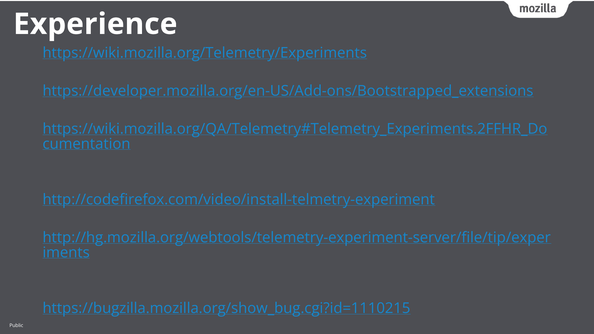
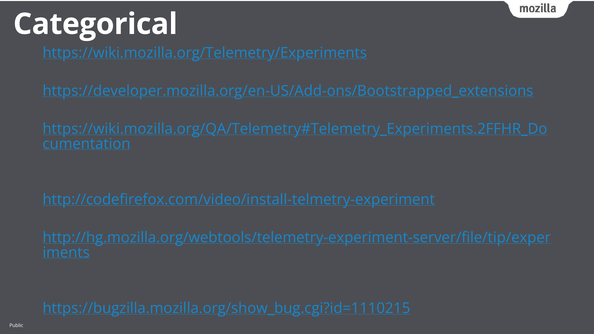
Experience: Experience -> Categorical (95, 24)
